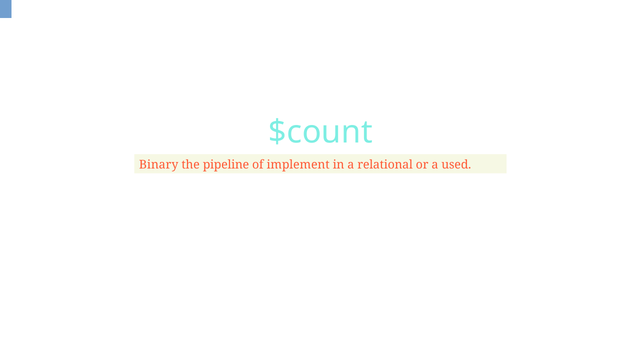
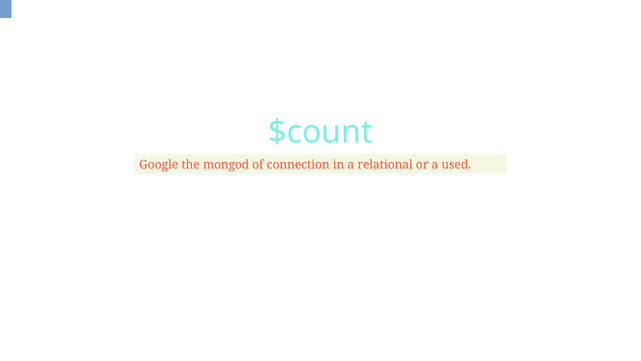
Binary: Binary -> Google (159, 164)
pipeline: pipeline -> mongod (226, 164)
implement: implement -> connection (298, 164)
